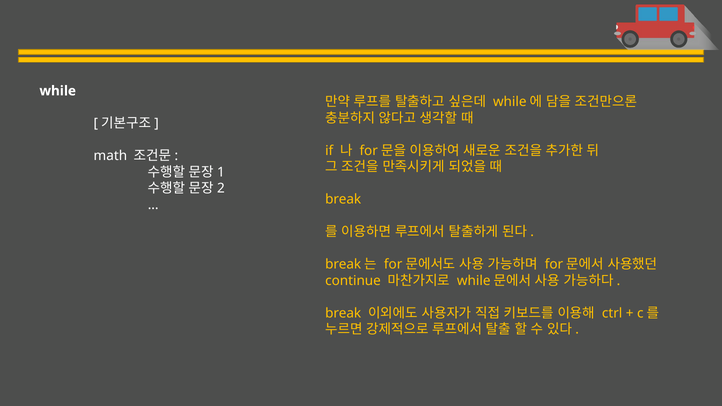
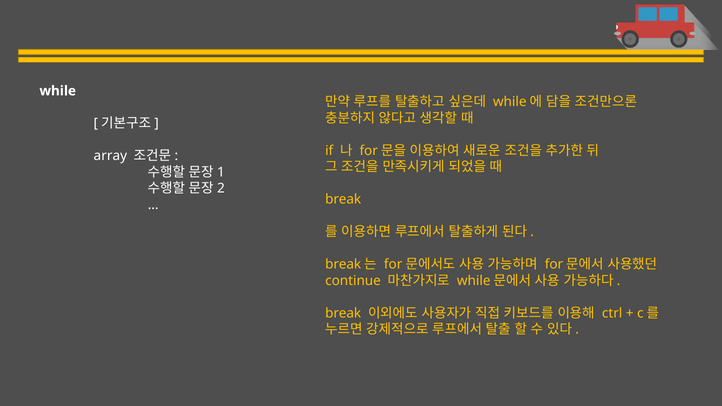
math: math -> array (110, 156)
